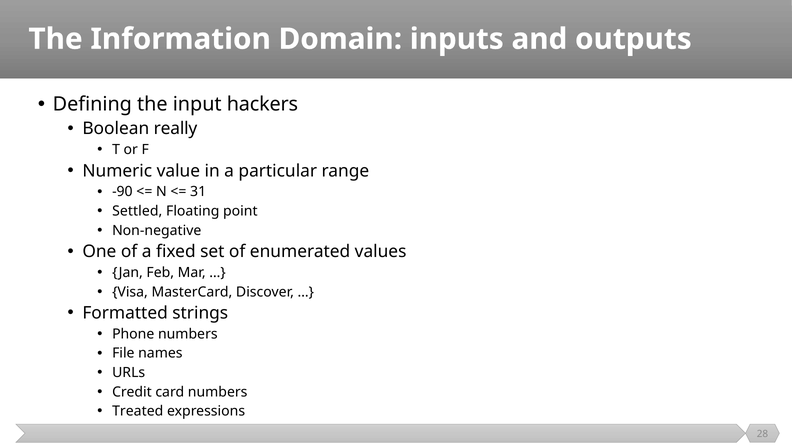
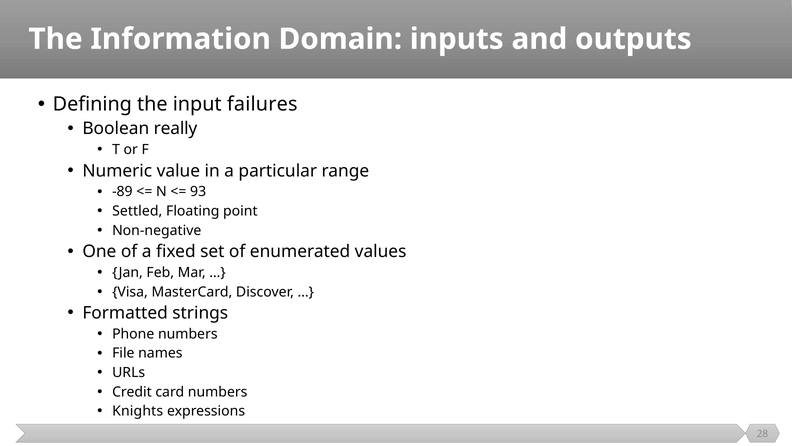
hackers: hackers -> failures (262, 104)
-90: -90 -> -89 (122, 192)
31: 31 -> 93 (198, 192)
Treated: Treated -> Knights (138, 411)
